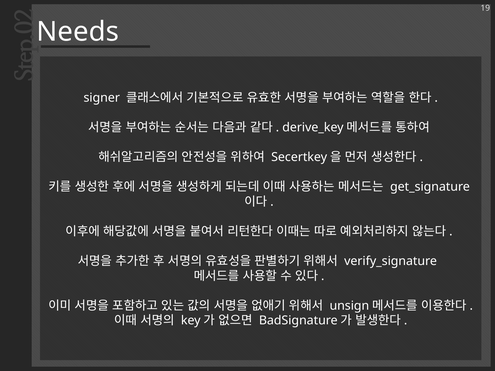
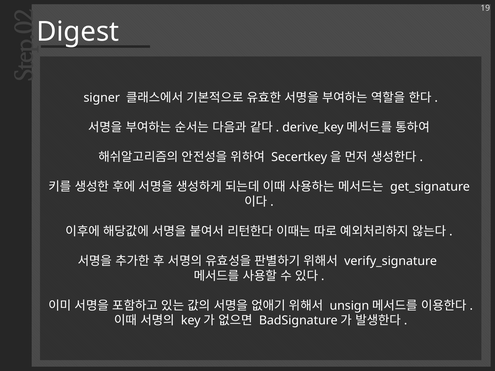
Needs: Needs -> Digest (78, 32)
